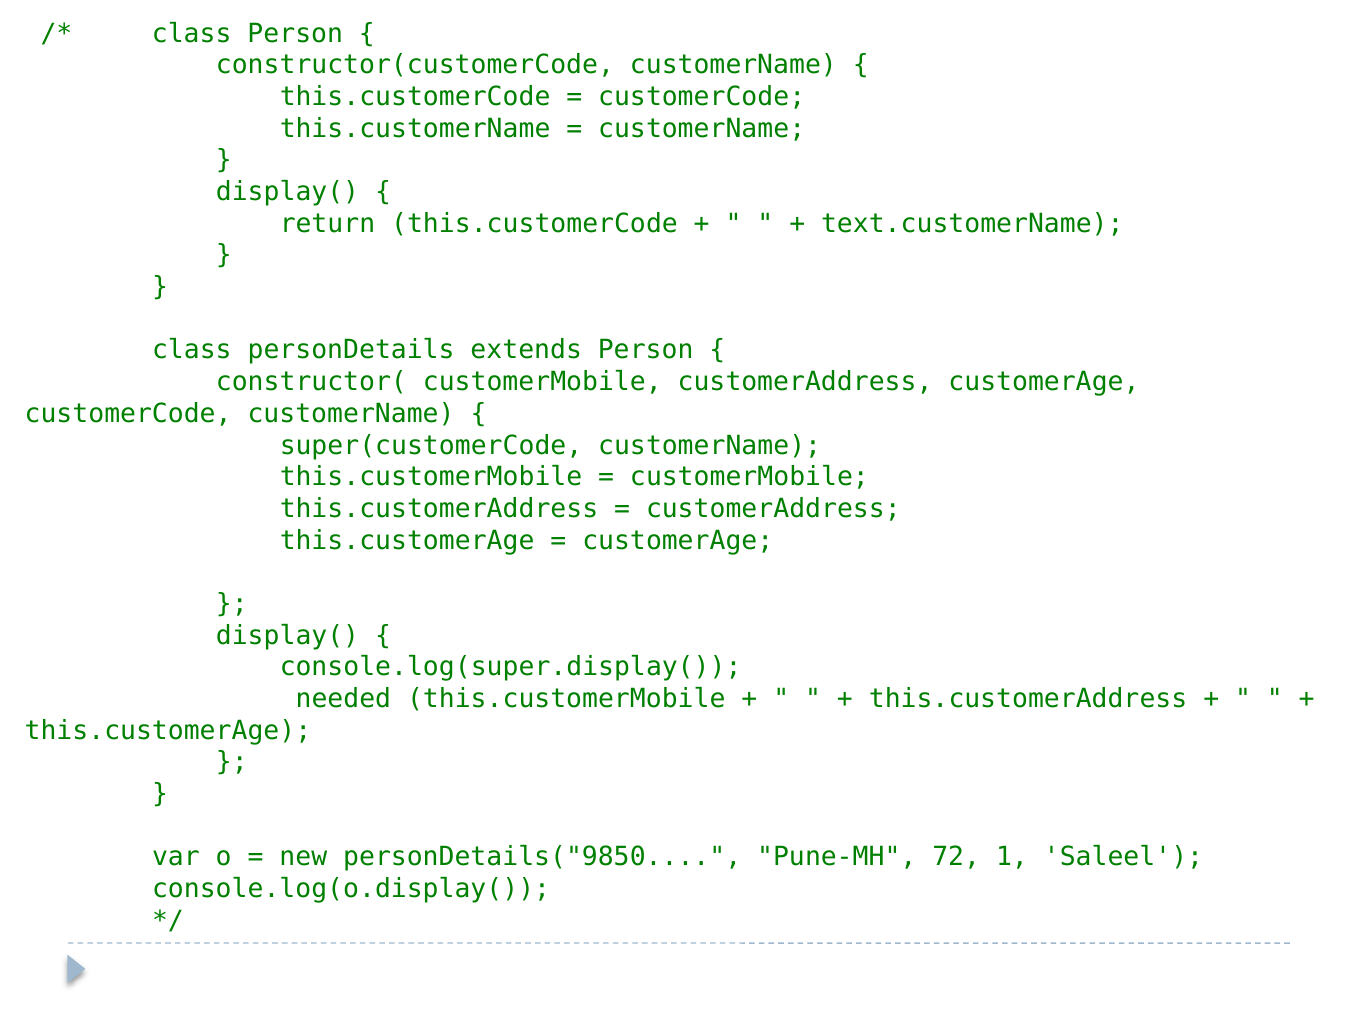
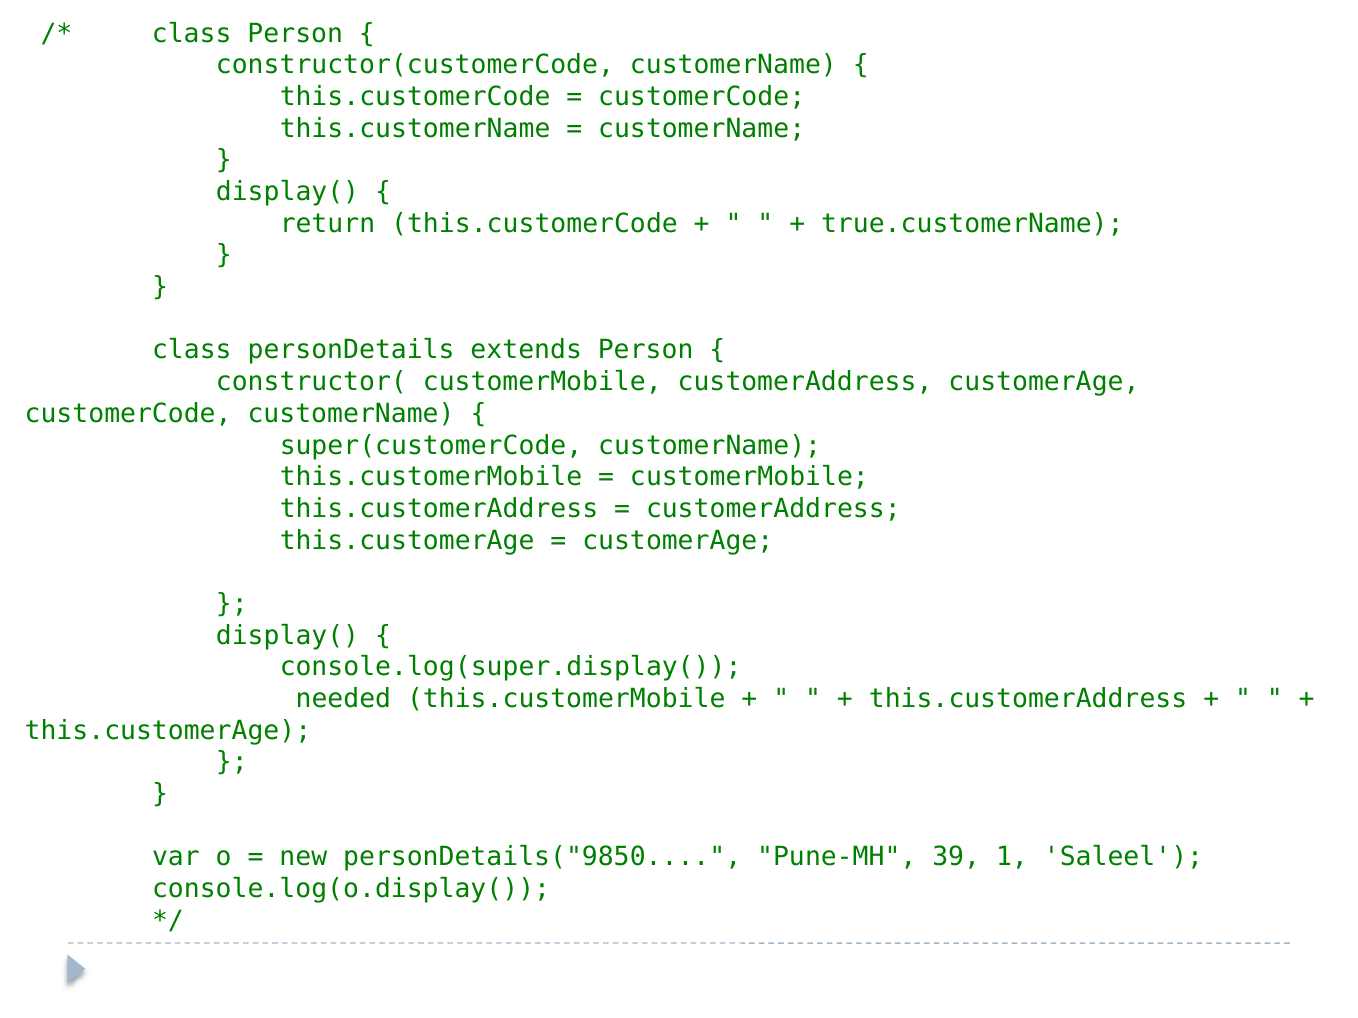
text.customerName: text.customerName -> true.customerName (972, 224)
72: 72 -> 39 (956, 858)
